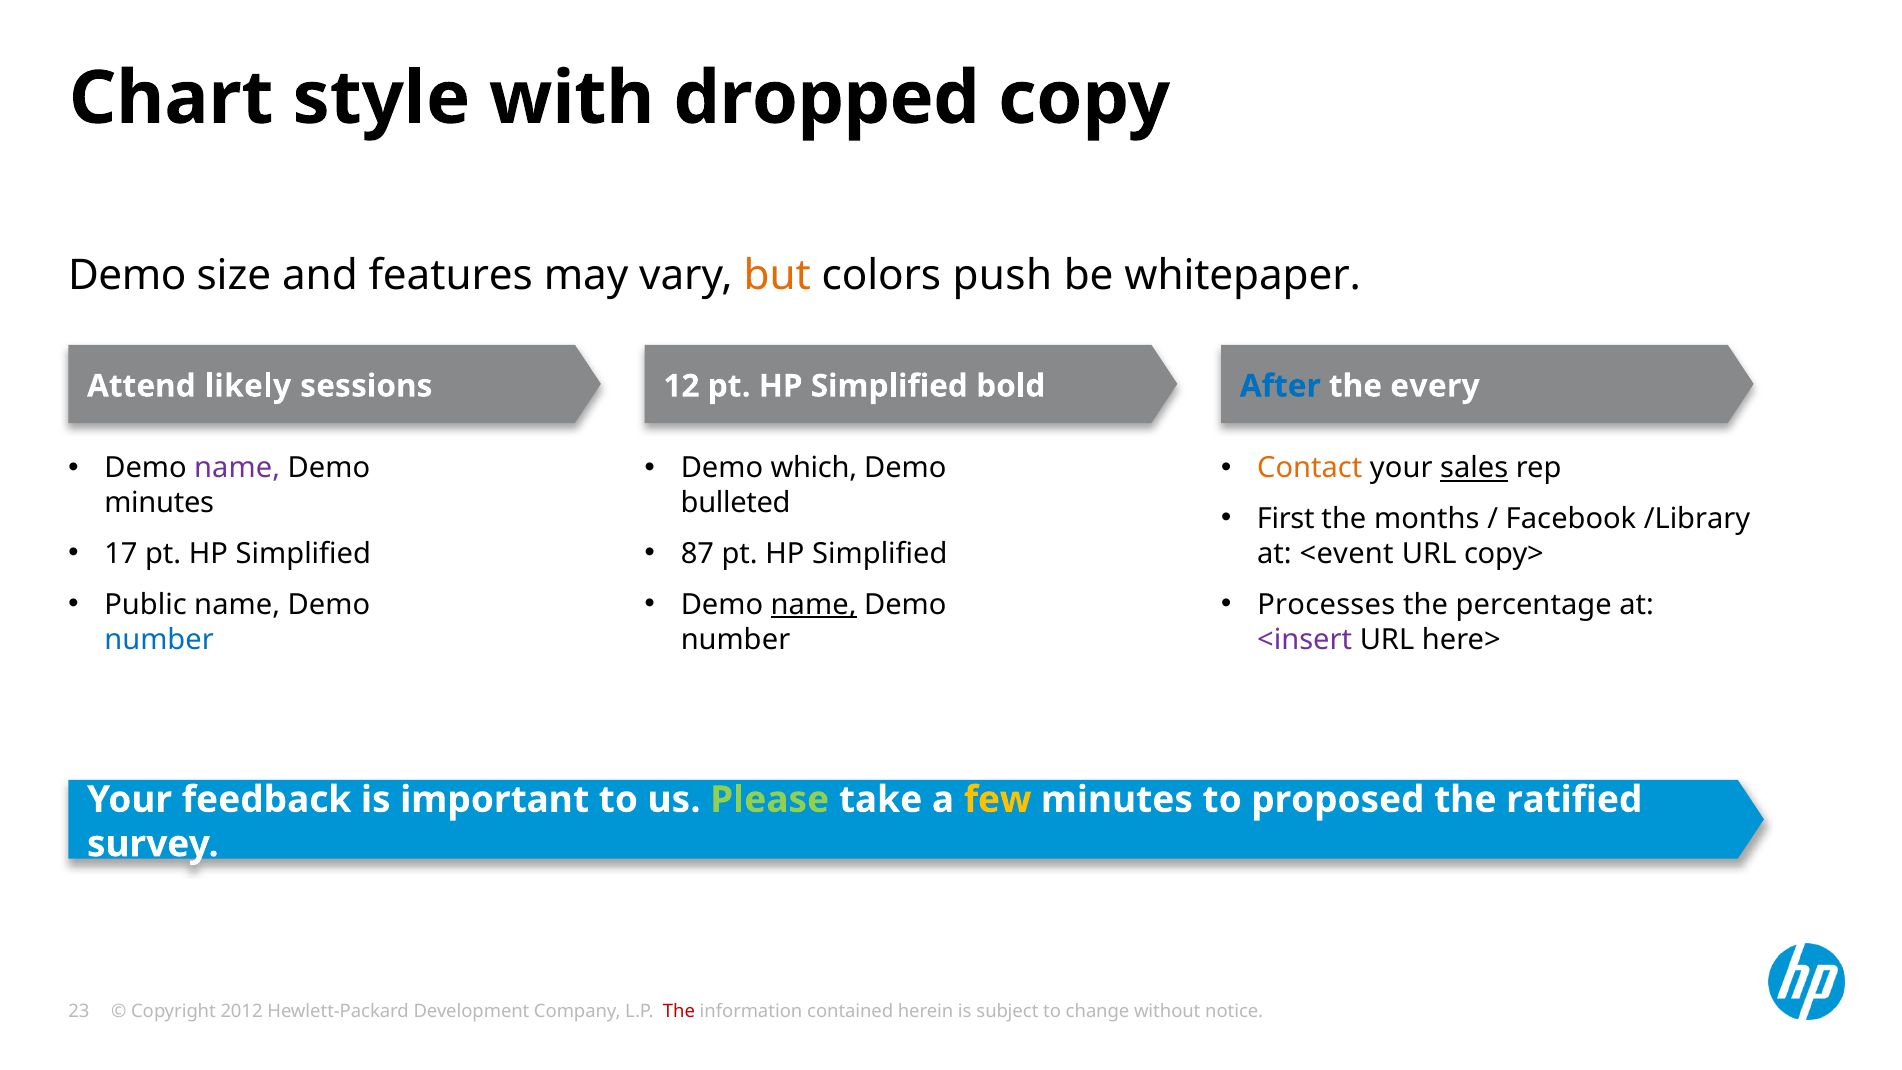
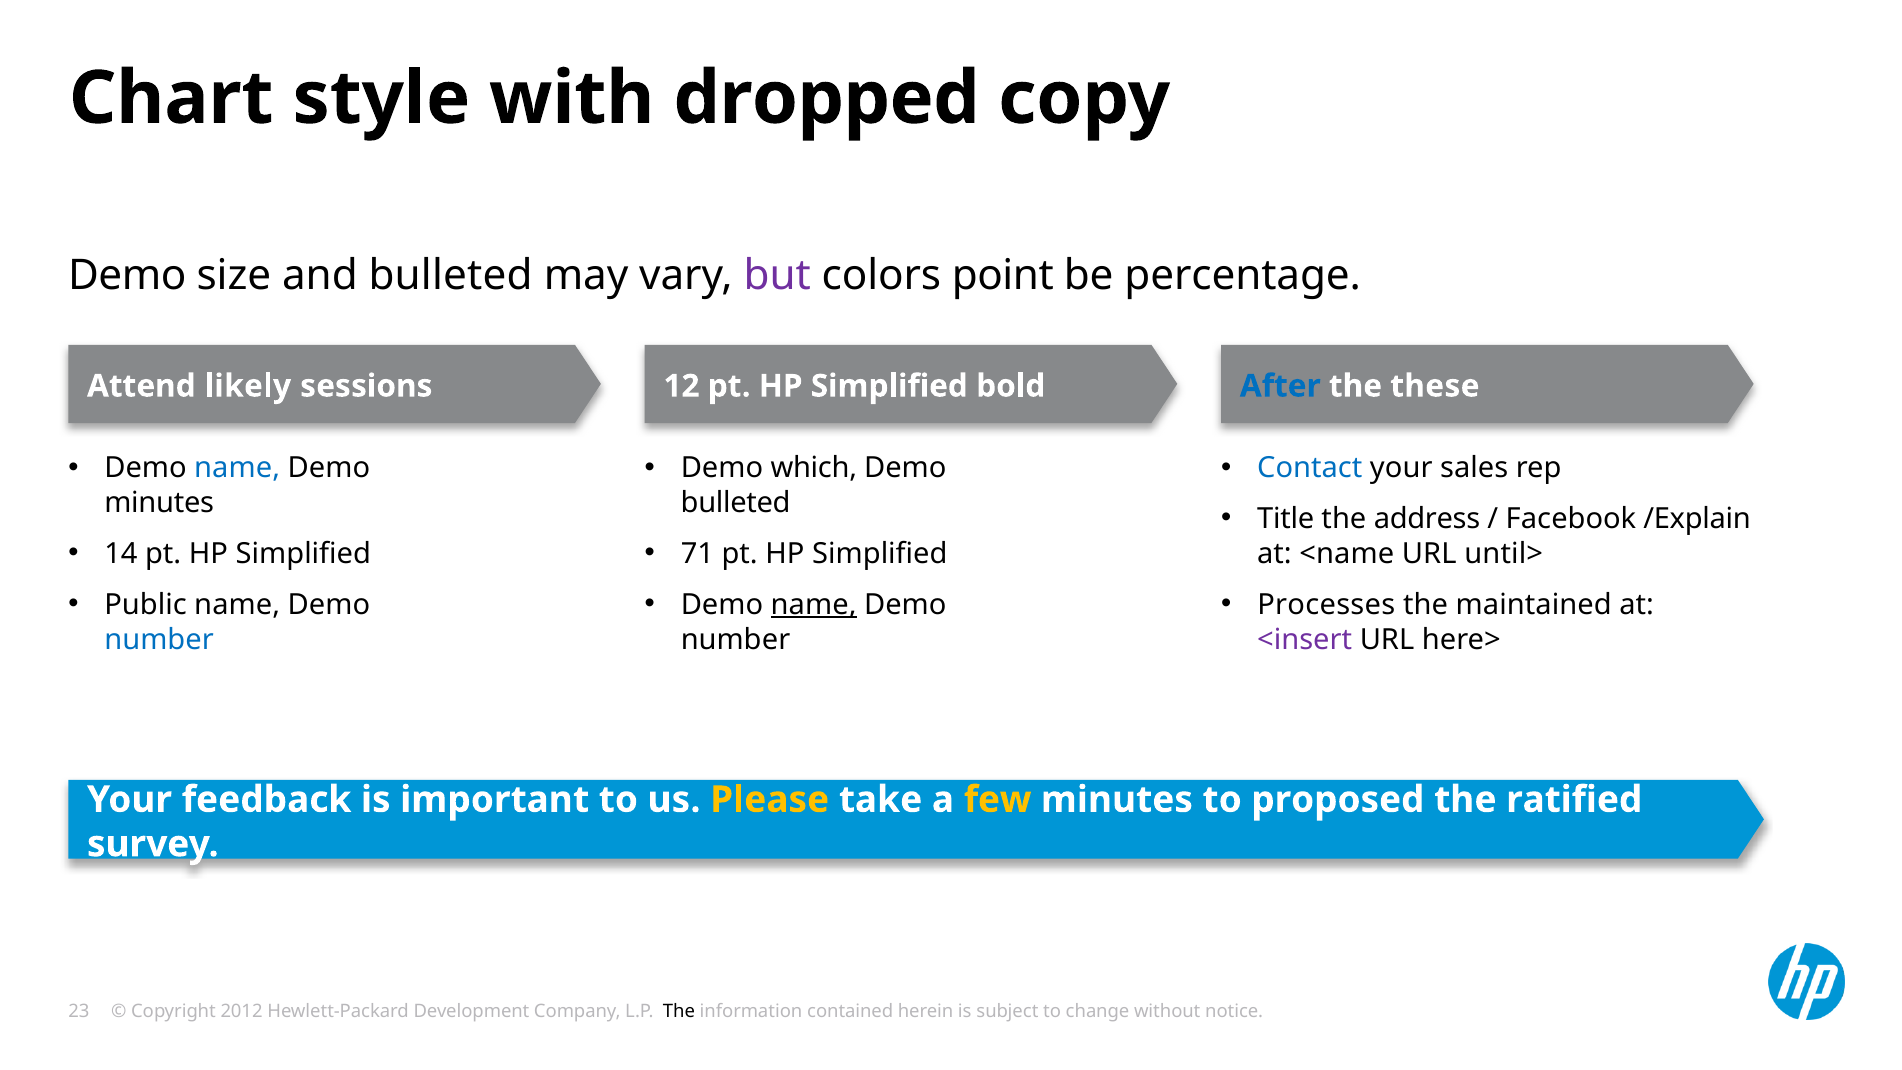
and features: features -> bulleted (451, 276)
but colour: orange -> purple (777, 276)
push: push -> point (1003, 276)
whitepaper: whitepaper -> percentage (1243, 276)
every: every -> these (1435, 386)
name colour: purple -> blue (237, 468)
Contact colour: orange -> blue (1310, 468)
sales underline: present -> none (1474, 468)
First: First -> Title (1286, 519)
months: months -> address (1427, 519)
/Library: /Library -> /Explain (1697, 519)
17: 17 -> 14 (121, 554)
87: 87 -> 71 (697, 554)
<event: <event -> <name (1347, 554)
copy>: copy> -> until> (1504, 554)
percentage: percentage -> maintained (1534, 605)
Please colour: light green -> yellow (770, 800)
The colour: red -> black (679, 1012)
